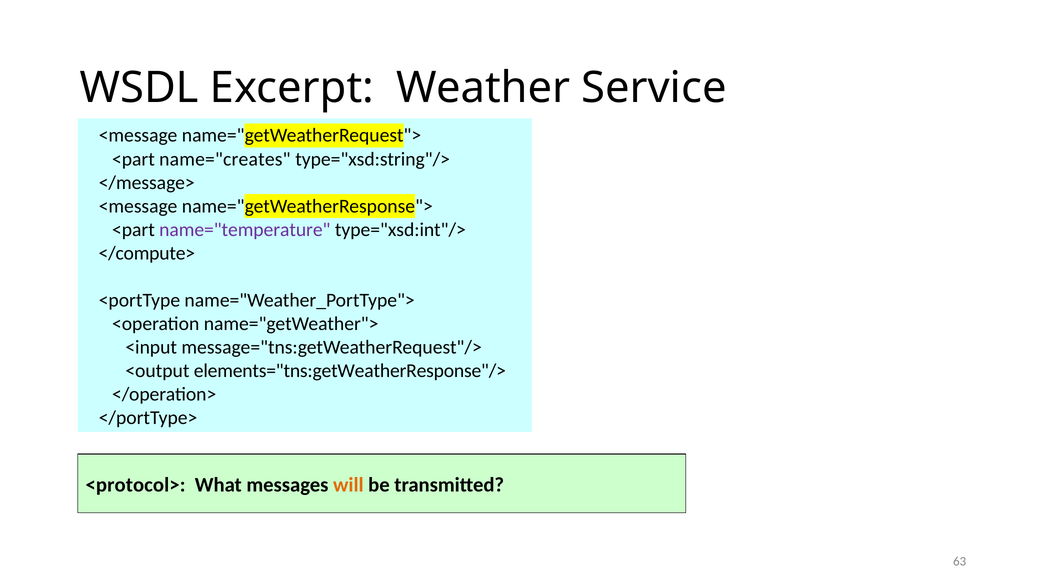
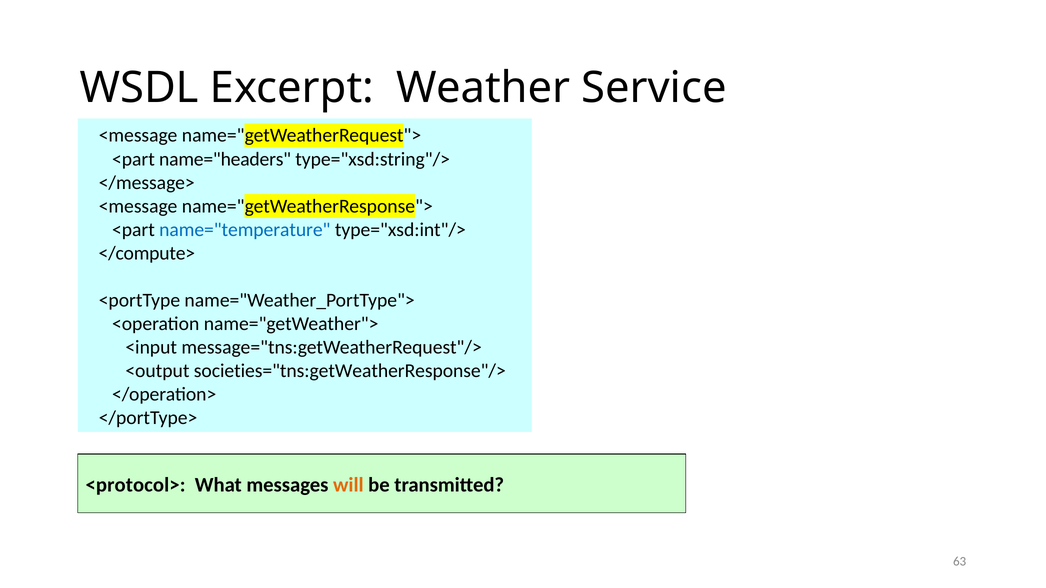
name="creates: name="creates -> name="headers (225, 159)
name="temperature colour: purple -> blue (245, 230)
elements="tns:getWeatherResponse"/>: elements="tns:getWeatherResponse"/> -> societies="tns:getWeatherResponse"/> (350, 371)
